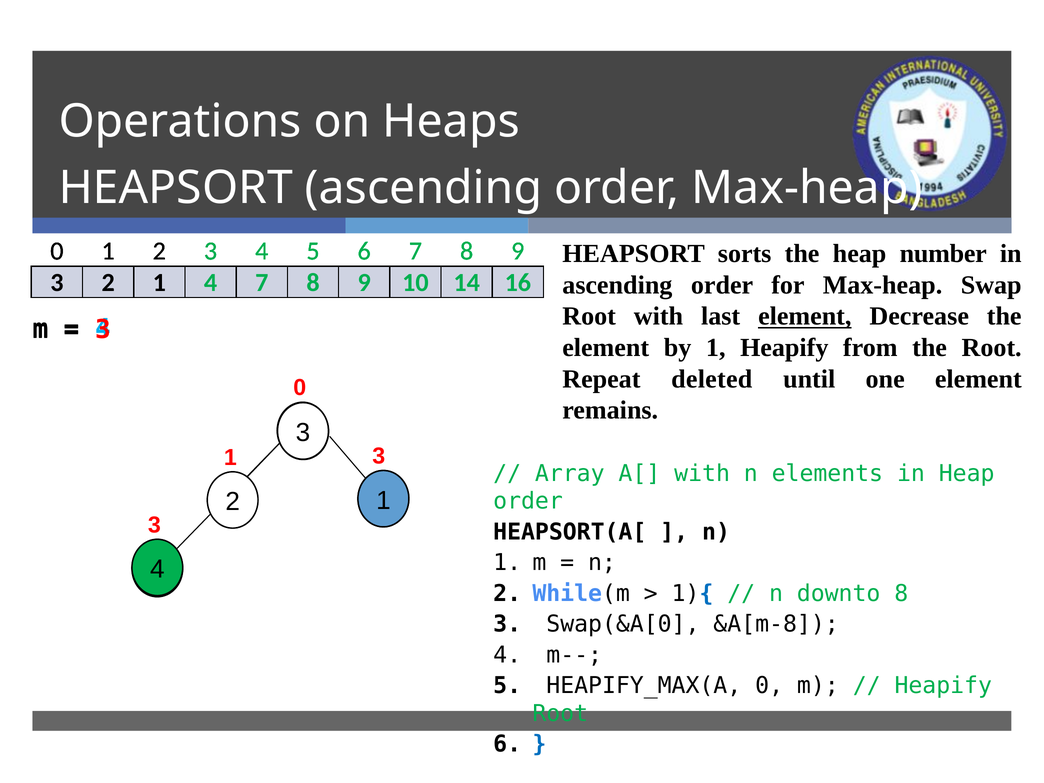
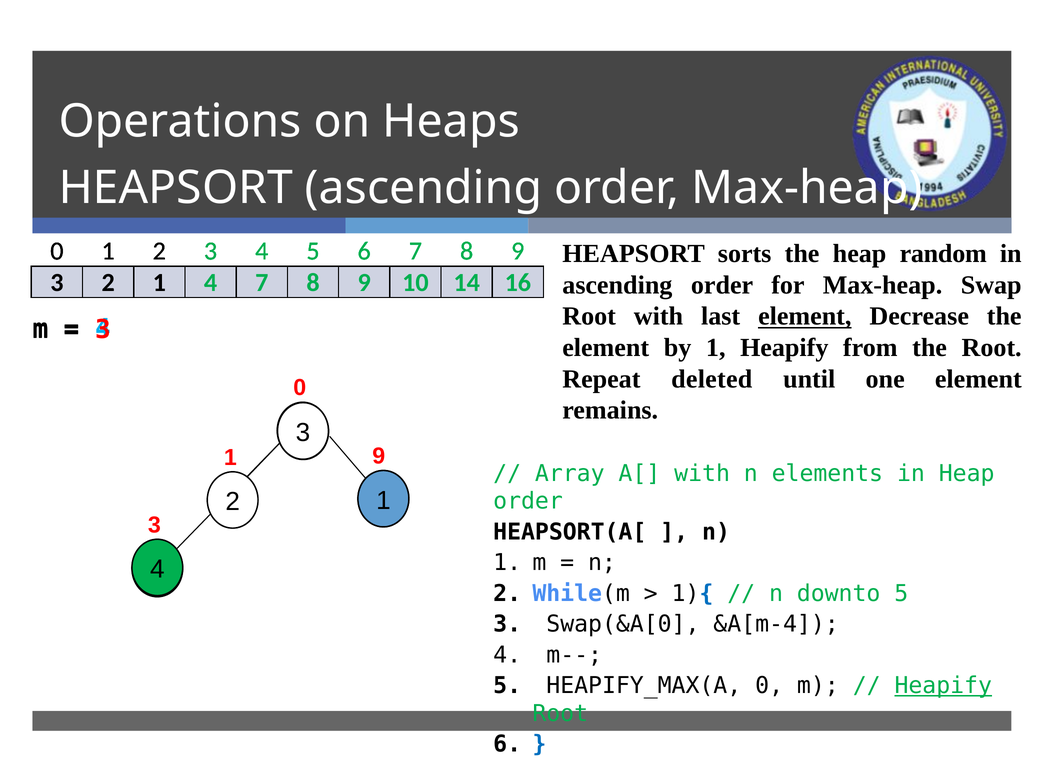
number: number -> random (943, 254)
3: 3 -> 9 (379, 456)
downto 8: 8 -> 5 (901, 593)
&A[m-8: &A[m-8 -> &A[m-4 (776, 624)
Heapify underline: none -> present (943, 686)
